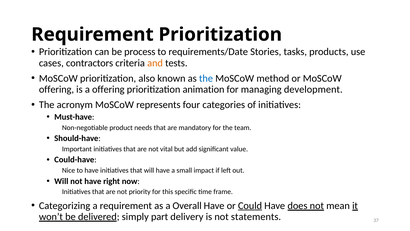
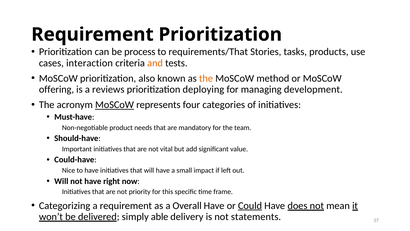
requirements/Date: requirements/Date -> requirements/That (208, 52)
contractors: contractors -> interaction (90, 63)
the colour: blue -> orange (206, 78)
a offering: offering -> reviews (108, 89)
animation: animation -> deploying (203, 89)
MoSCoW underline: none -> present (115, 105)
part: part -> able (160, 216)
